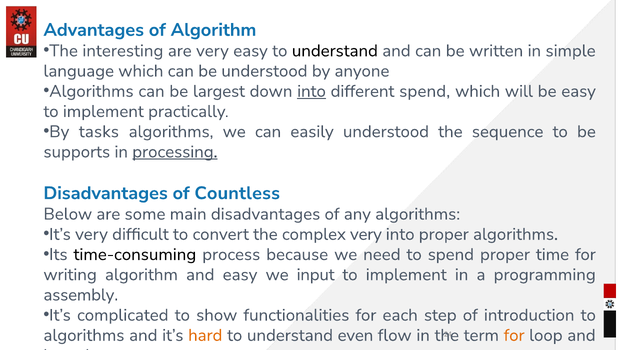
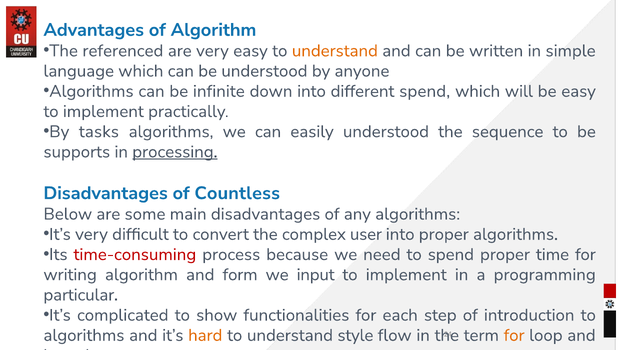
interesting: interesting -> referenced (123, 51)
understand colour: black -> orange (335, 51)
largest: largest -> infinite (219, 91)
into underline: present -> none (312, 91)
complex very: very -> user (366, 234)
time-consuming colour: black -> red (135, 254)
and easy: easy -> form (240, 275)
assembly: assembly -> particular (81, 295)
even: even -> style (355, 335)
